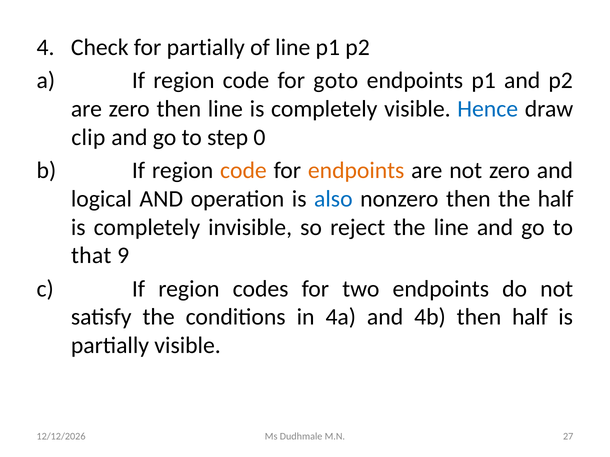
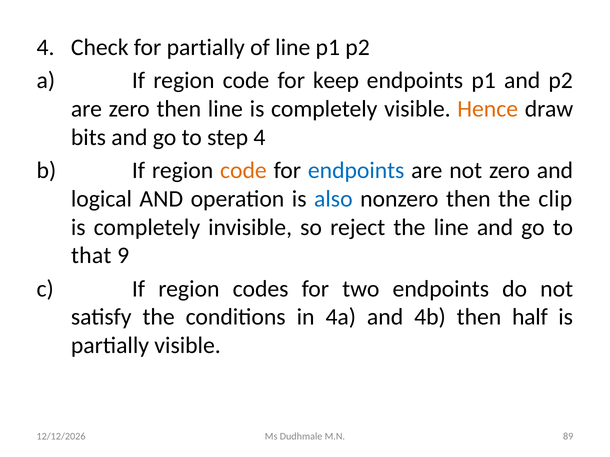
goto: goto -> keep (336, 81)
Hence colour: blue -> orange (488, 109)
clip: clip -> bits (88, 137)
step 0: 0 -> 4 (259, 137)
endpoints colour: orange -> blue (356, 171)
the half: half -> clip (555, 199)
27: 27 -> 89 (568, 437)
